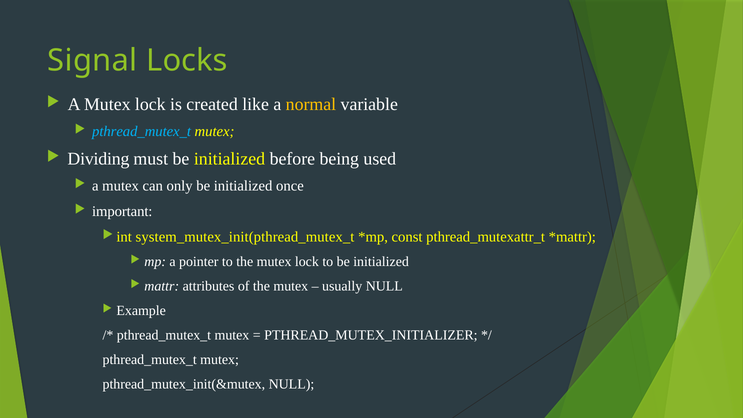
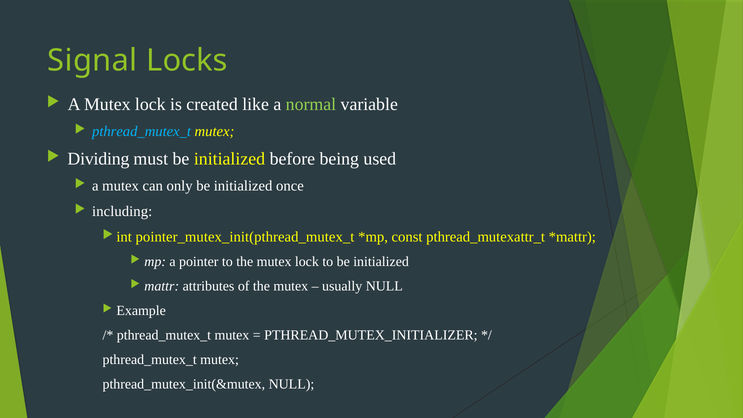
normal colour: yellow -> light green (311, 105)
important: important -> including (122, 211)
system_mutex_init(pthread_mutex_t: system_mutex_init(pthread_mutex_t -> pointer_mutex_init(pthread_mutex_t (245, 237)
